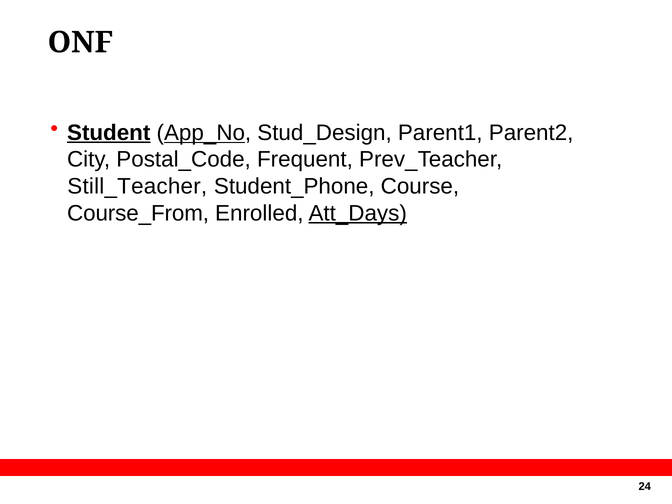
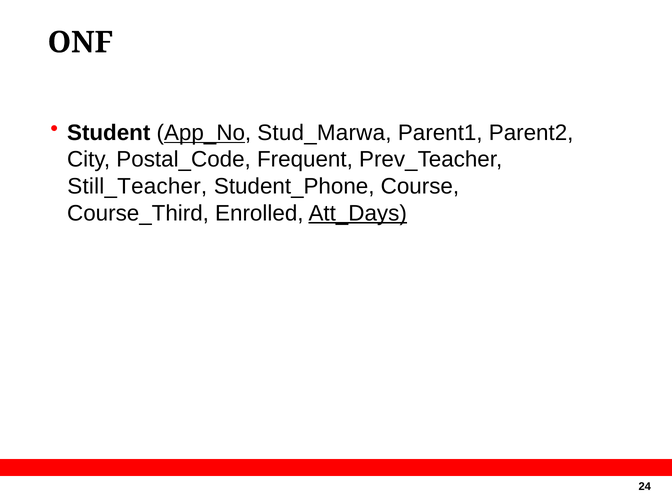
Student underline: present -> none (109, 133)
Stud_Design: Stud_Design -> Stud_Marwa (324, 133)
Course_From: Course_From -> Course_Third (138, 213)
